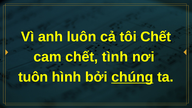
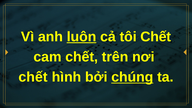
luôn underline: none -> present (82, 37)
tình: tình -> trên (115, 57)
tuôn: tuôn -> chết (33, 77)
